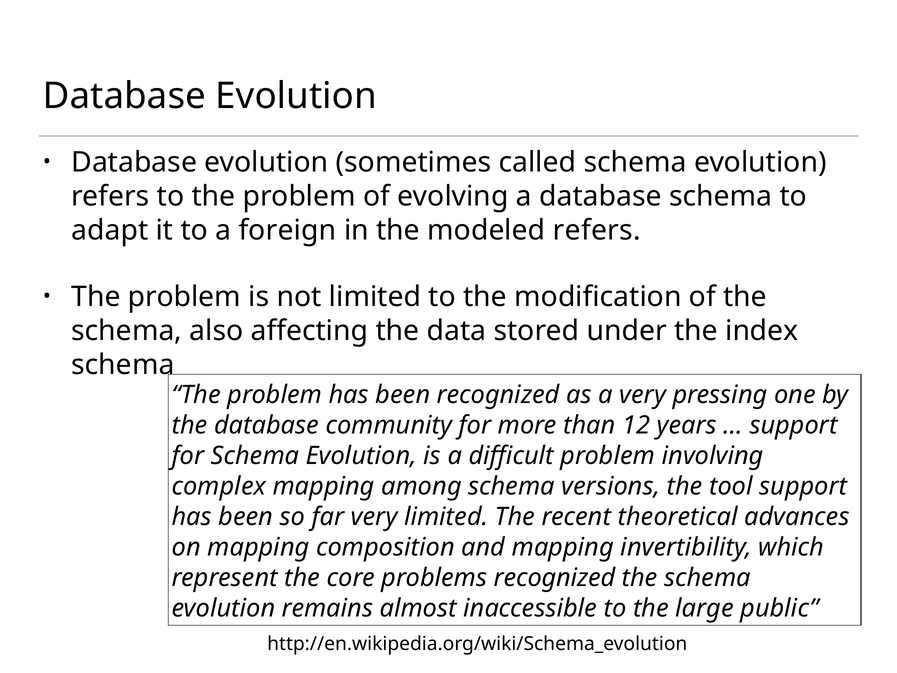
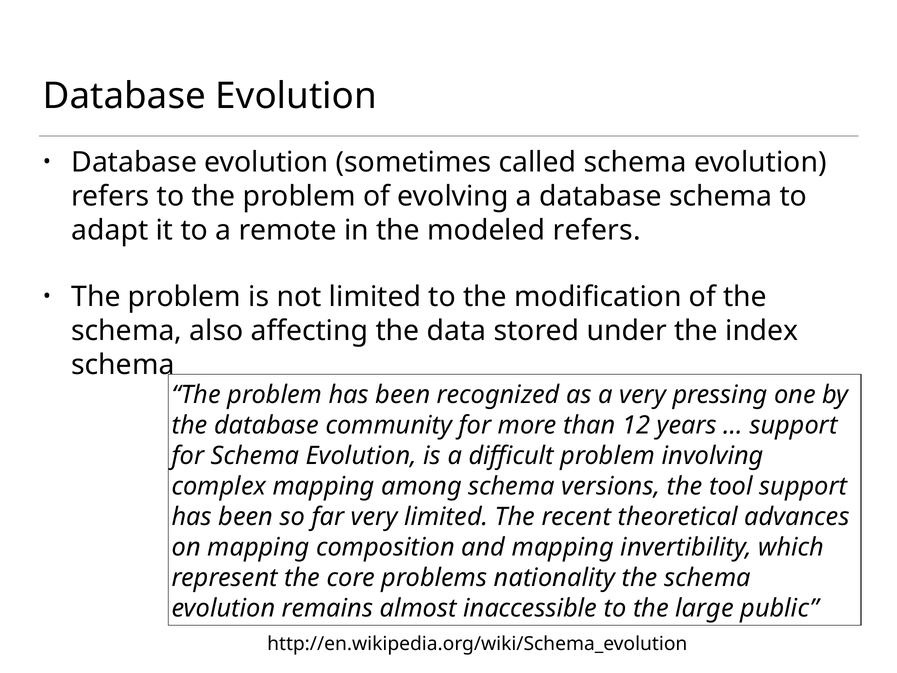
foreign: foreign -> remote (288, 230)
problems recognized: recognized -> nationality (554, 578)
